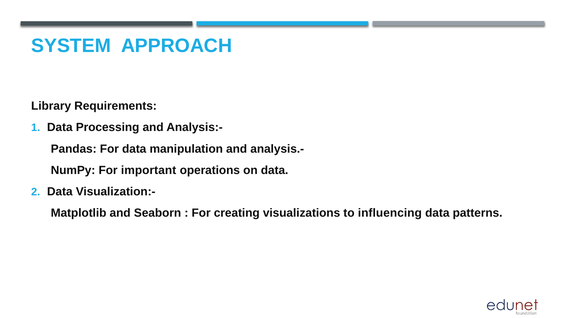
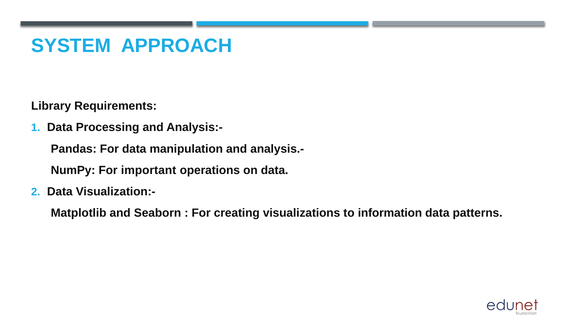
influencing: influencing -> information (390, 213)
